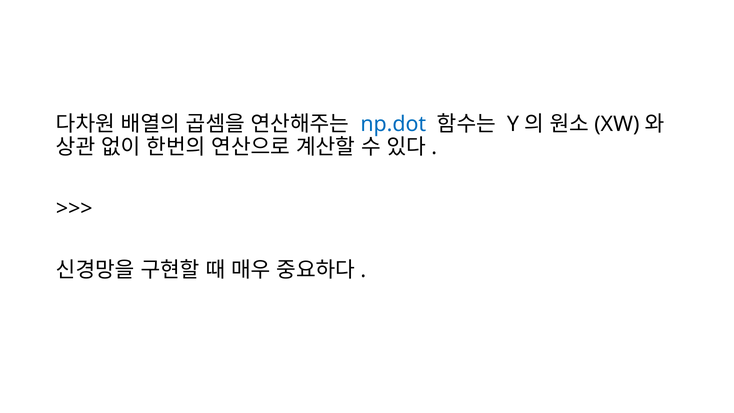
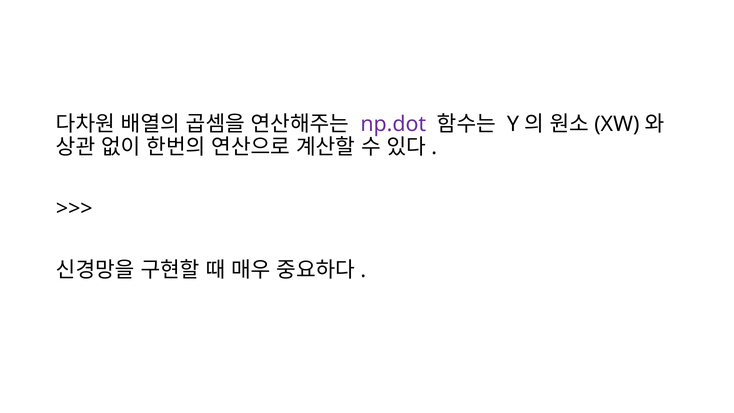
np.dot colour: blue -> purple (393, 124)
